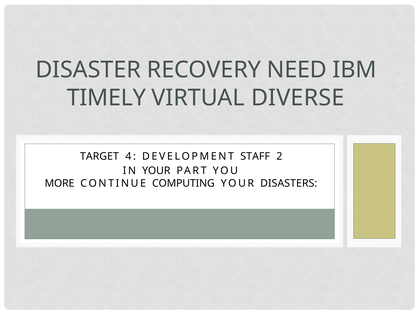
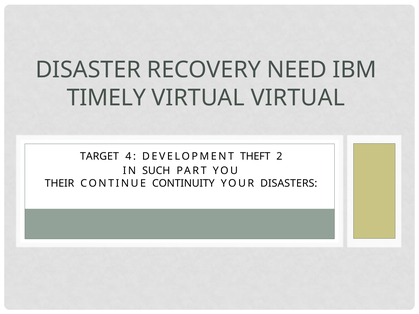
VIRTUAL DIVERSE: DIVERSE -> VIRTUAL (298, 98)
STAFF: STAFF -> THEFT (255, 156)
IN YOUR: YOUR -> SUCH (156, 171)
MORE: MORE -> THEIR (59, 184)
COMPUTING: COMPUTING -> CONTINUITY (183, 184)
